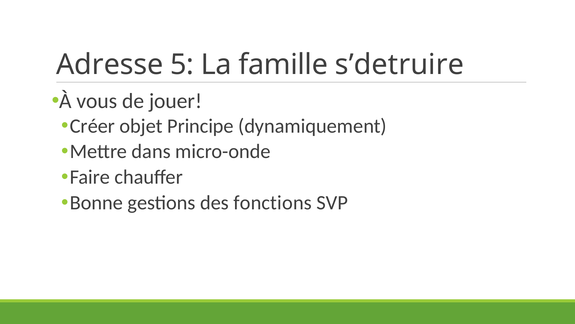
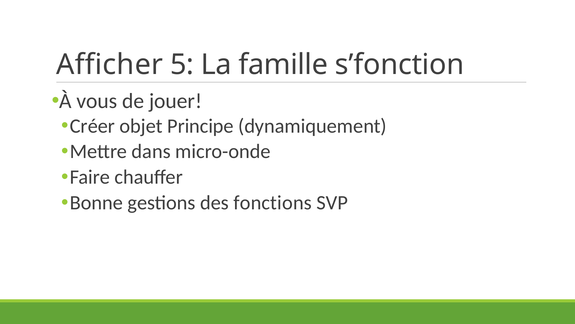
Adresse: Adresse -> Afficher (110, 64)
s’detruire: s’detruire -> s’fonction (400, 64)
